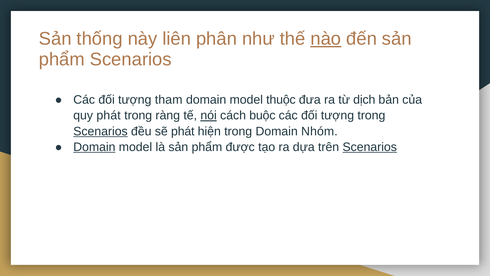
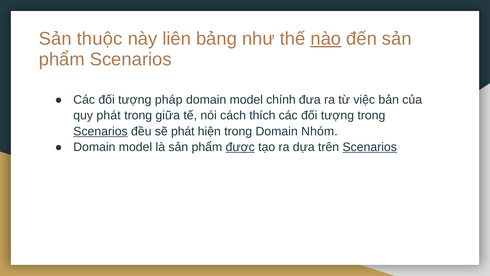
thống: thống -> thuộc (100, 39)
phân: phân -> bảng (217, 39)
tham: tham -> pháp (169, 100)
thuộc: thuộc -> chính (281, 100)
dịch: dịch -> việc (364, 100)
ràng: ràng -> giữa (168, 115)
nói underline: present -> none (209, 115)
buộc: buộc -> thích (262, 115)
Domain underline: present -> none (94, 147)
được underline: none -> present (240, 147)
